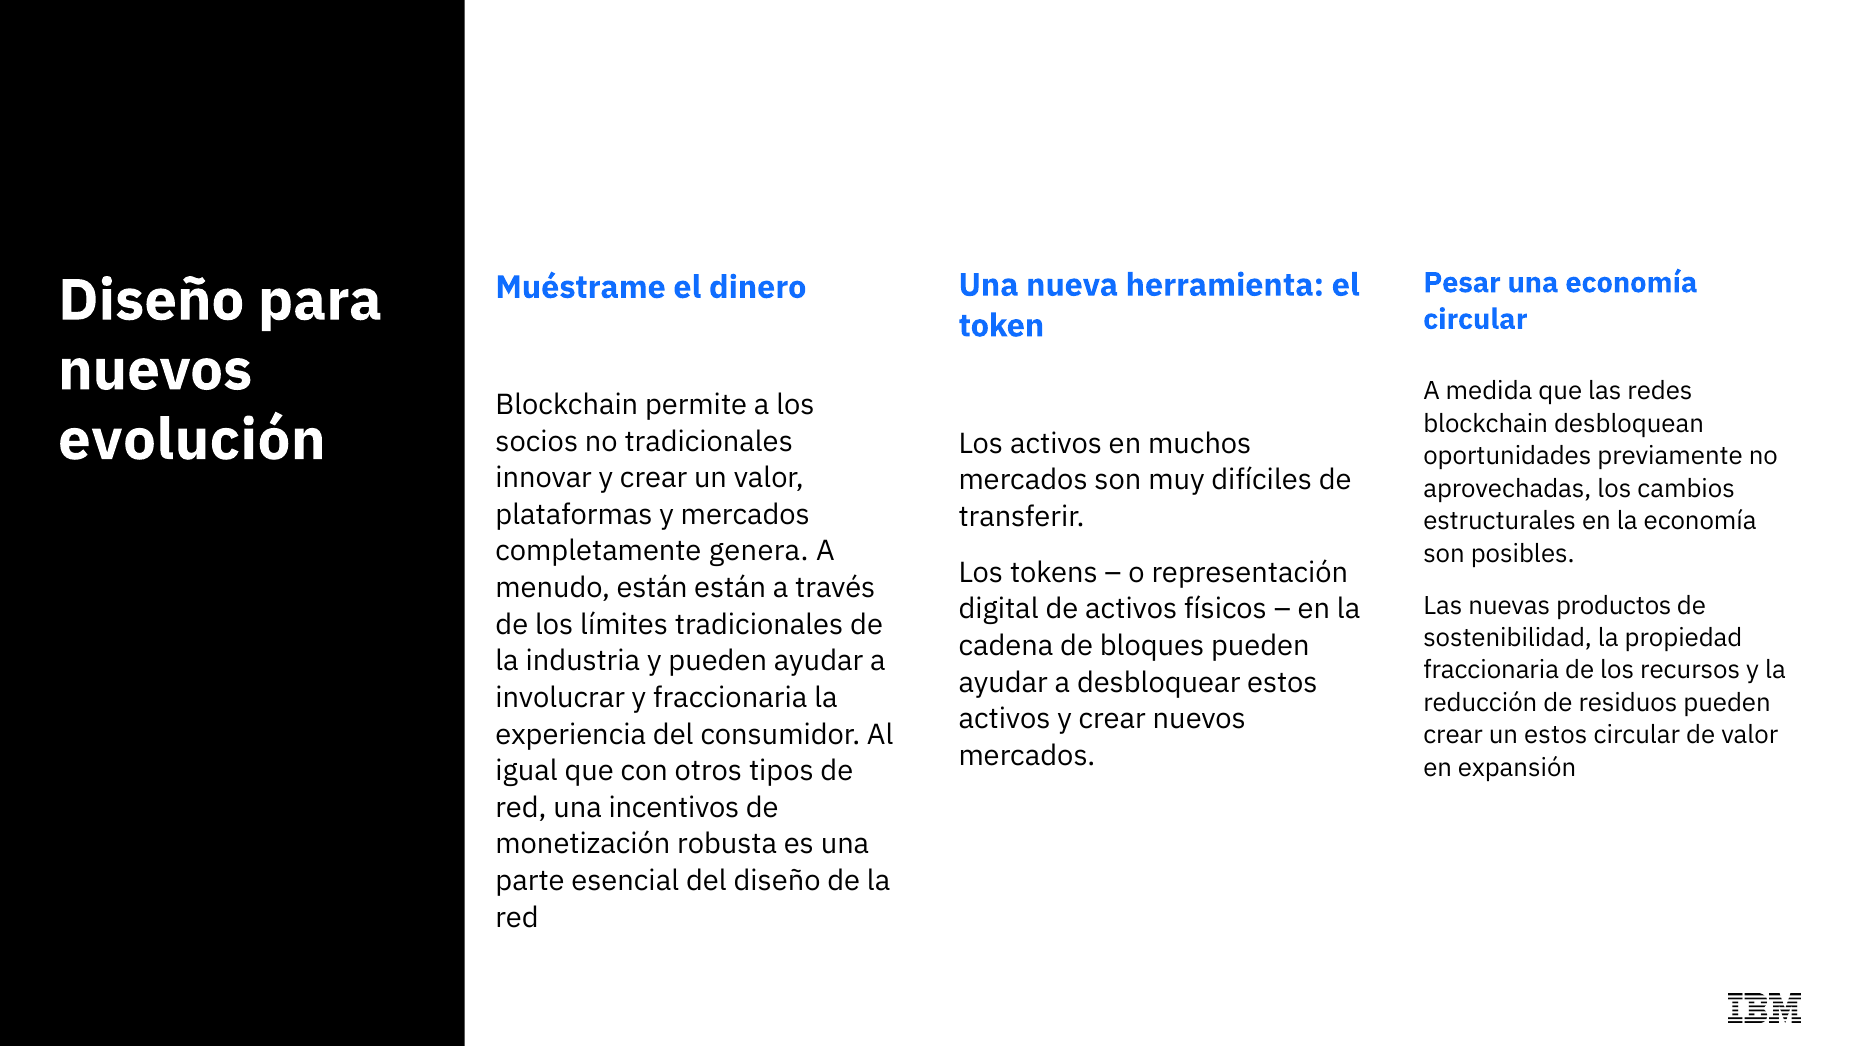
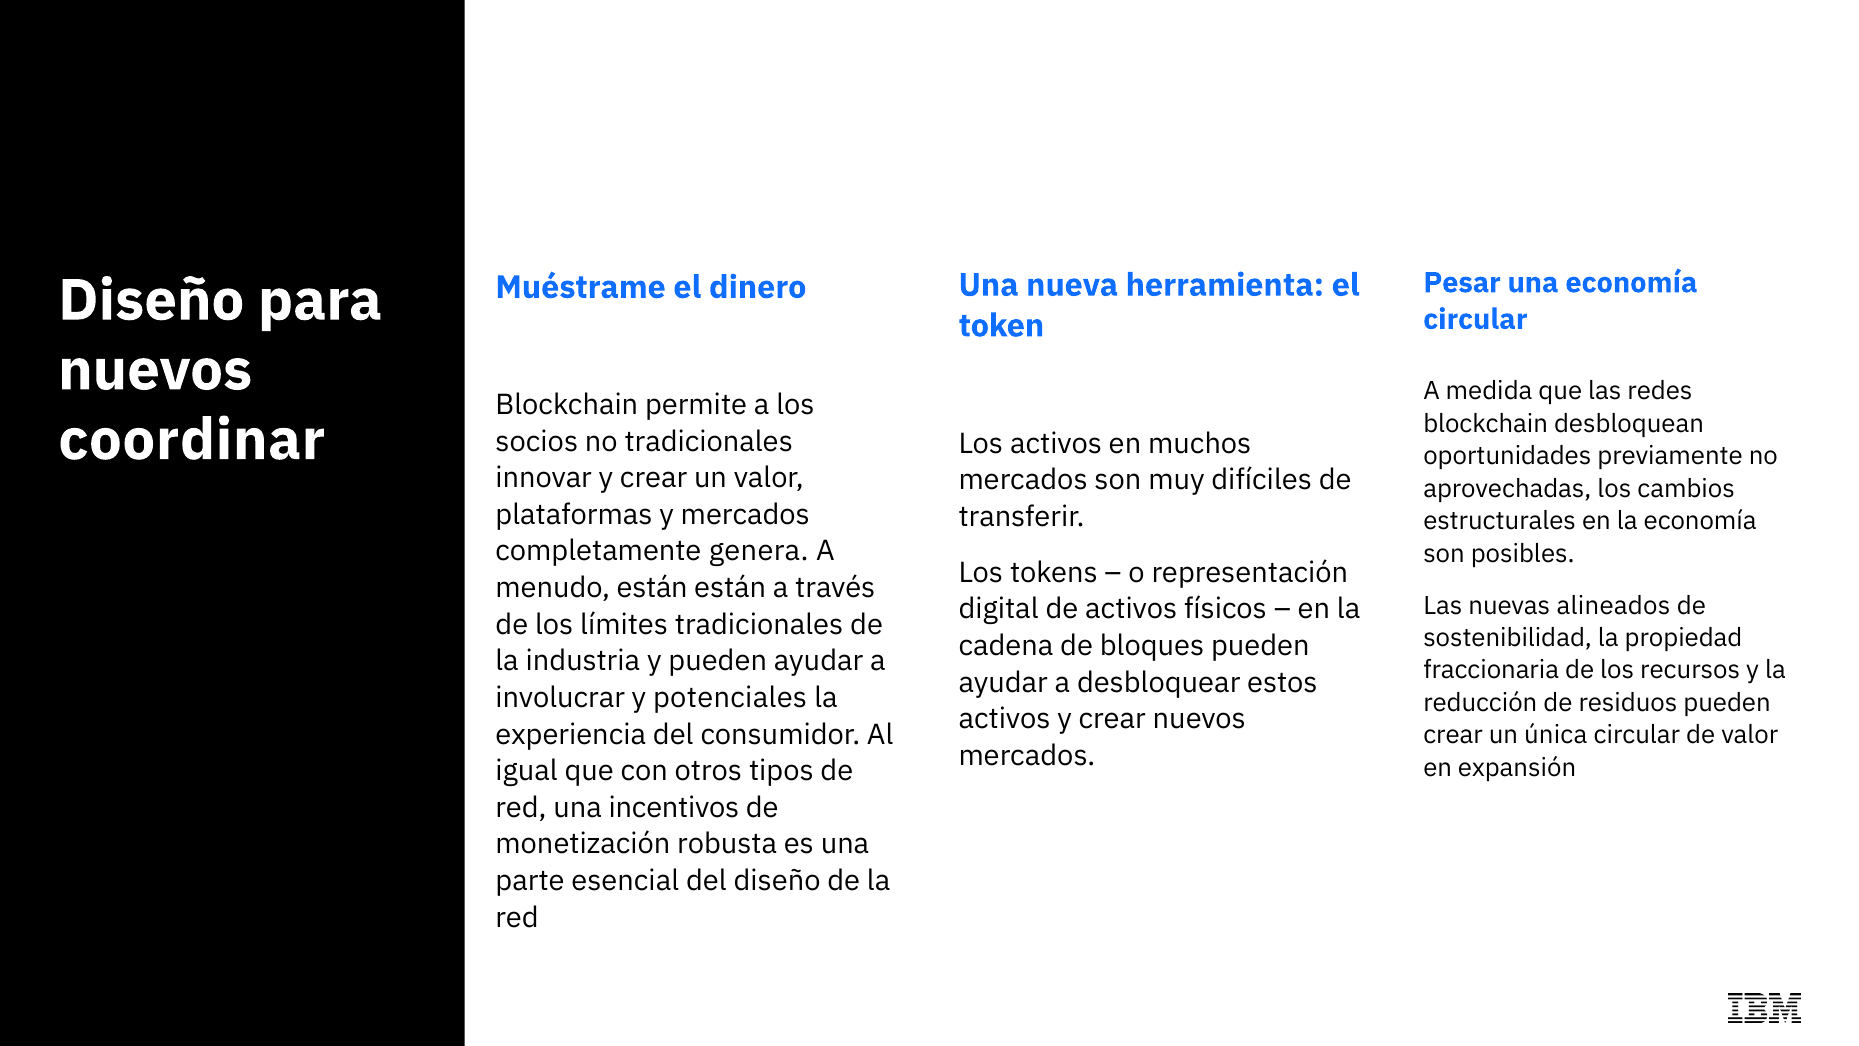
evolución: evolución -> coordinar (192, 440)
productos: productos -> alineados (1614, 605)
y fraccionaria: fraccionaria -> potenciales (730, 698)
un estos: estos -> única (1556, 735)
